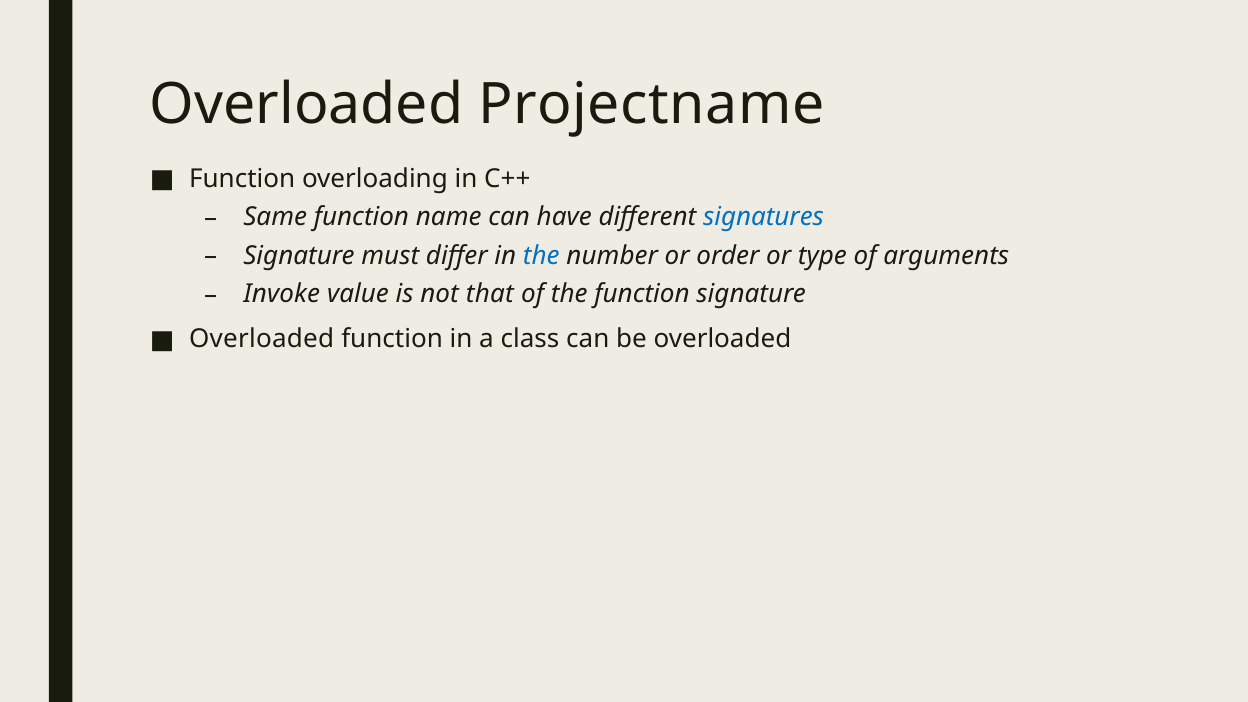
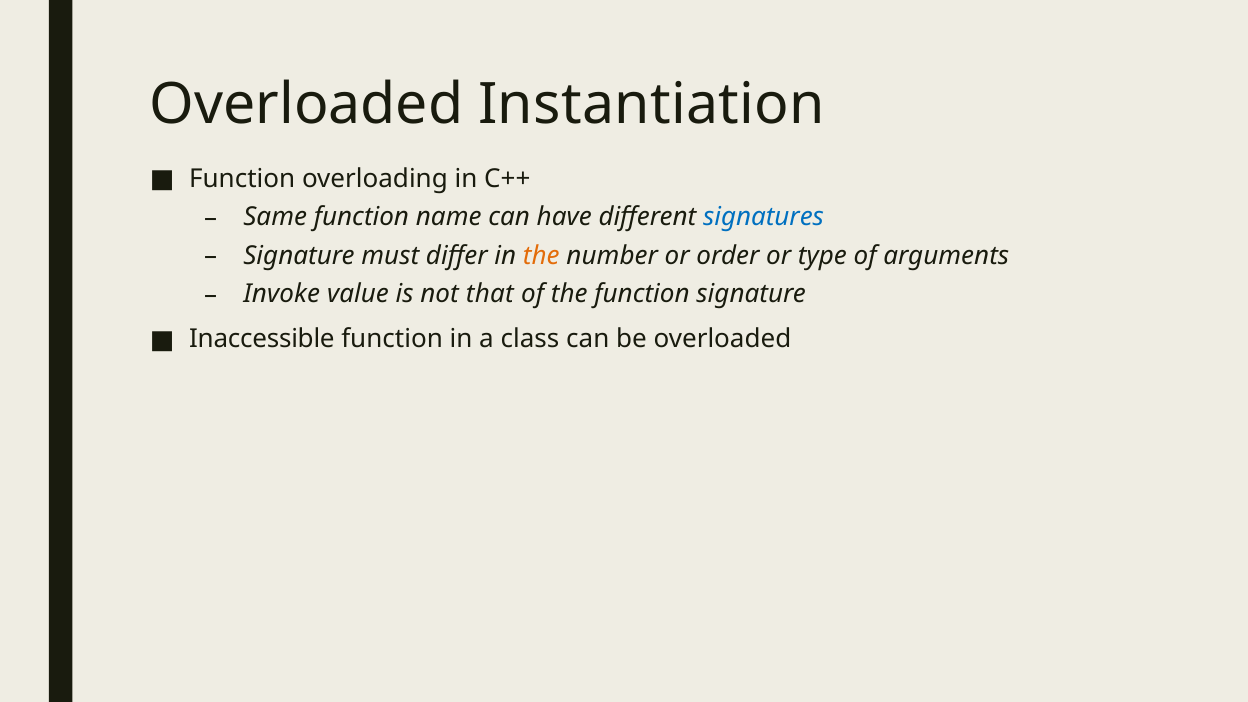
Projectname: Projectname -> Instantiation (651, 105)
the colour: blue -> orange (541, 256)
Overloaded: Overloaded -> Inaccessible (262, 339)
